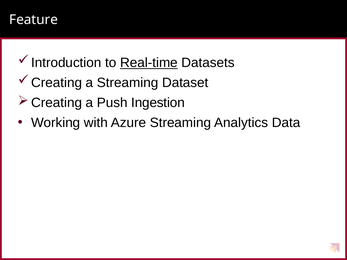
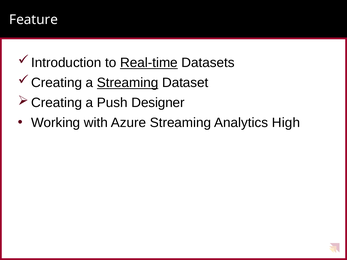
Streaming underline: none -> present (128, 83)
Ingestion: Ingestion -> Designer (158, 103)
Data: Data -> High (286, 123)
